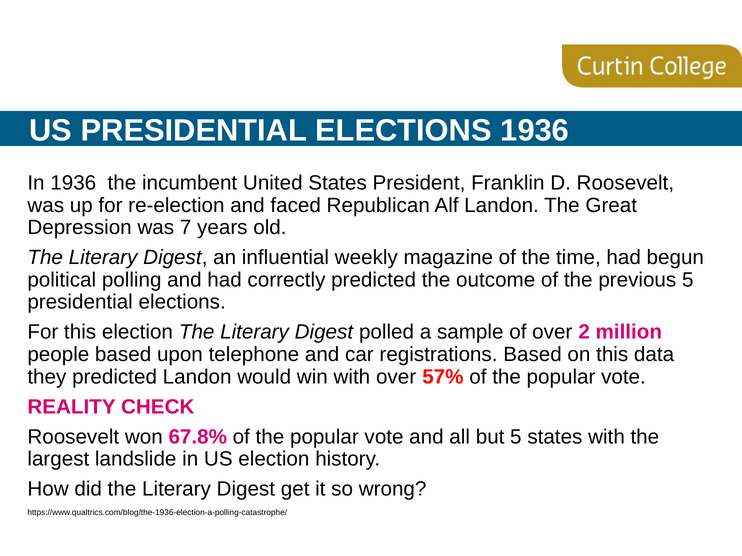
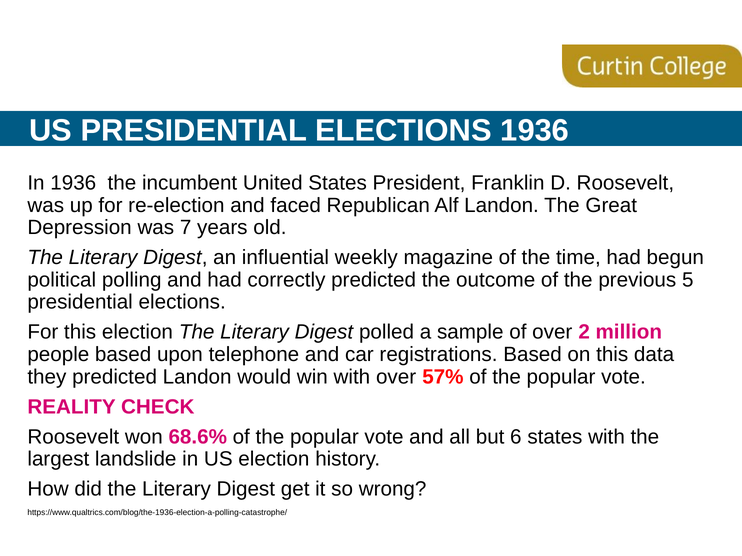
67.8%: 67.8% -> 68.6% (198, 437)
but 5: 5 -> 6 (516, 437)
